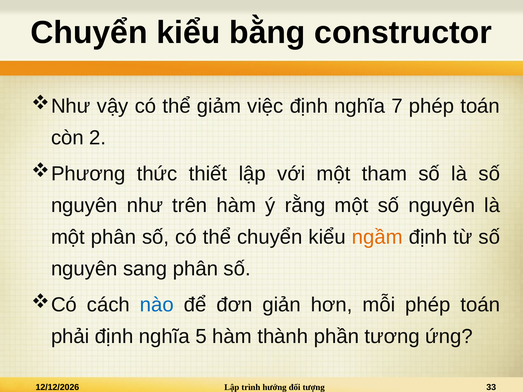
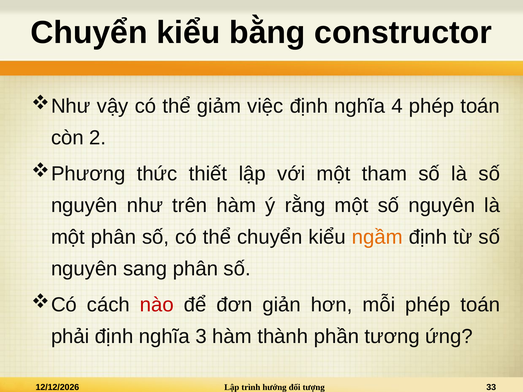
7: 7 -> 4 (397, 106)
nào colour: blue -> red (157, 305)
5: 5 -> 3 (201, 337)
